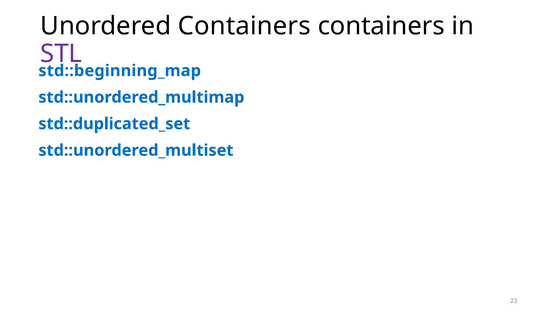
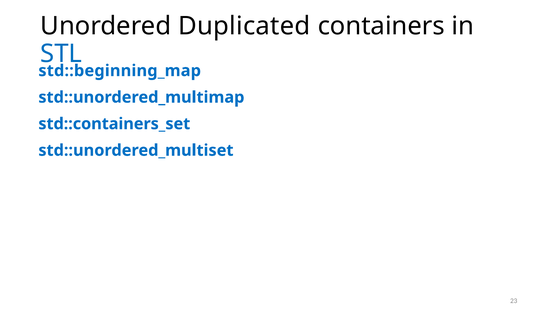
Unordered Containers: Containers -> Duplicated (244, 26)
STL colour: purple -> blue (61, 54)
std::duplicated_set: std::duplicated_set -> std::containers_set (114, 124)
